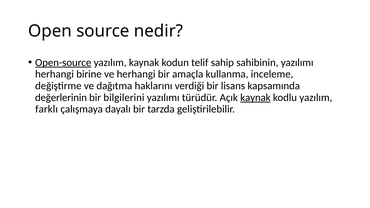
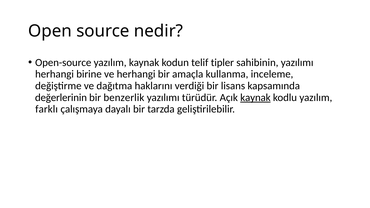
Open-source underline: present -> none (63, 63)
sahip: sahip -> tipler (222, 63)
bilgilerini: bilgilerini -> benzerlik (124, 98)
